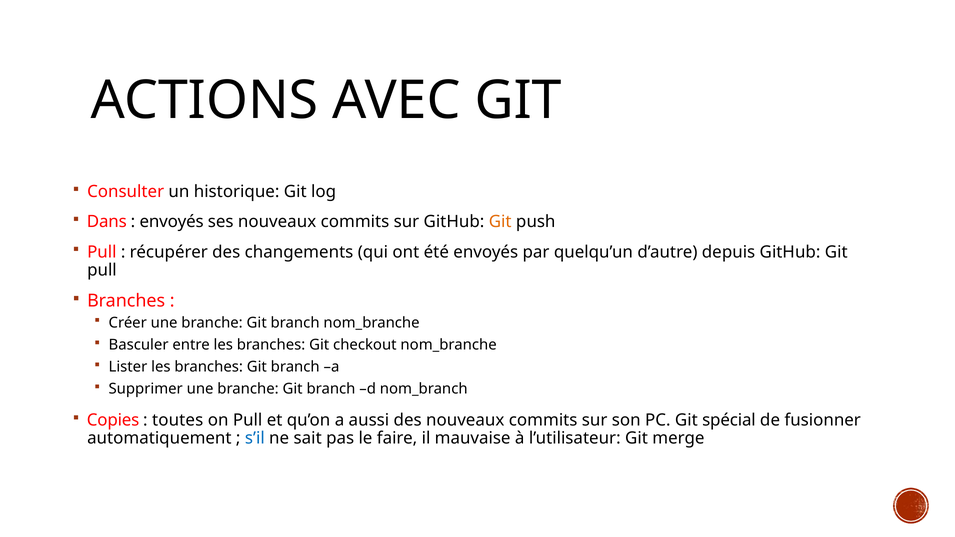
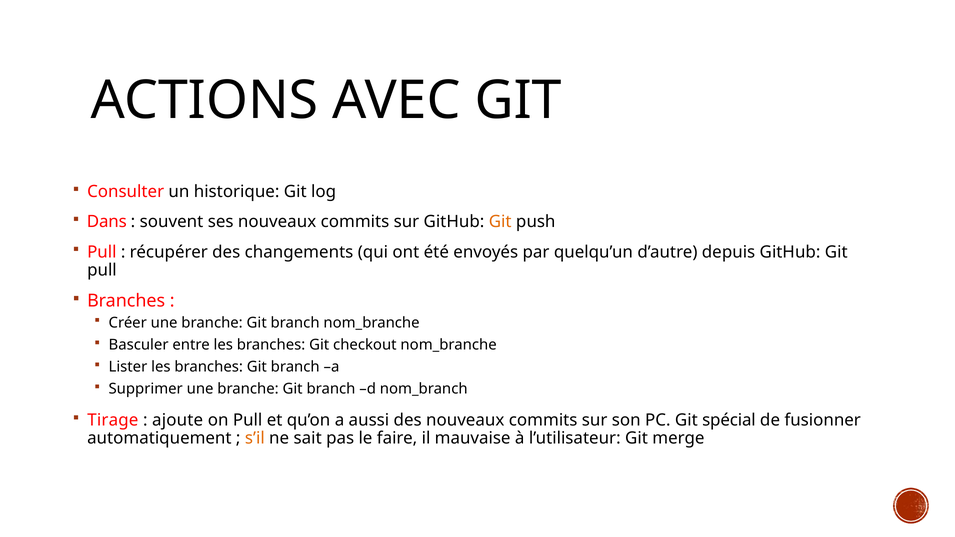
envoyés: envoyés -> souvent (171, 222)
Copies: Copies -> Tirage (113, 420)
toutes: toutes -> ajoute (178, 420)
s’il colour: blue -> orange (255, 439)
